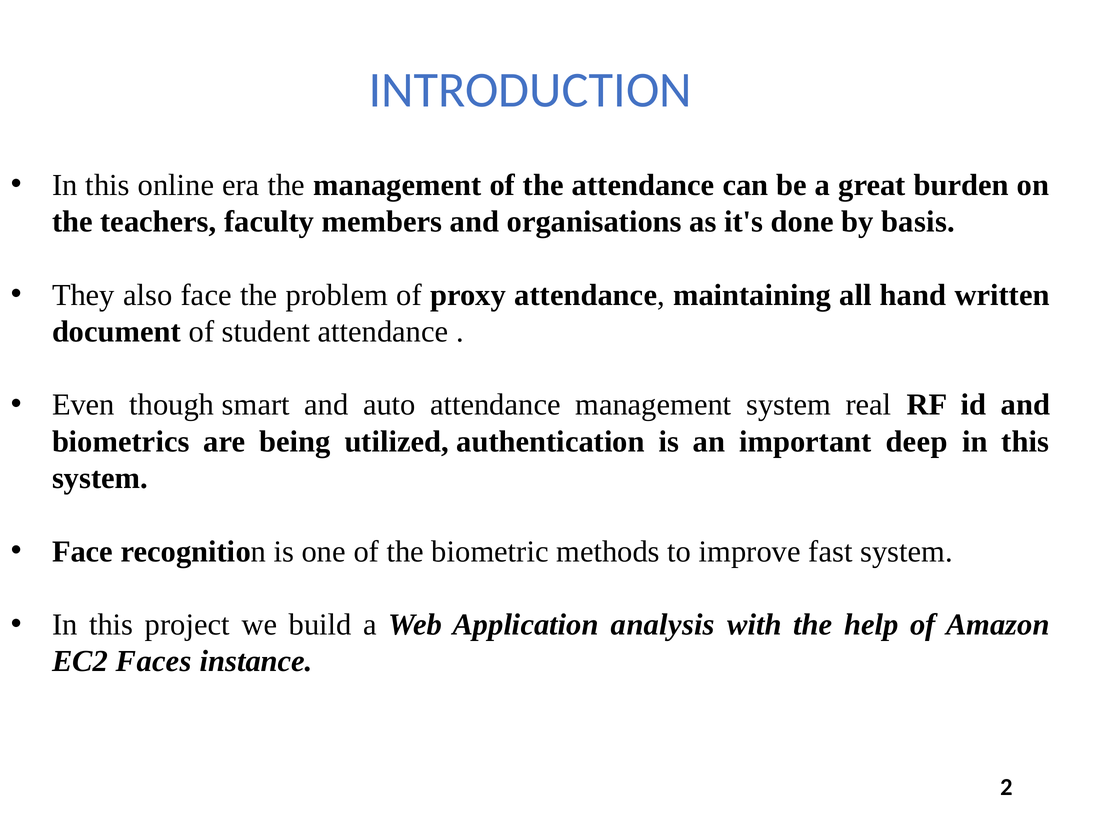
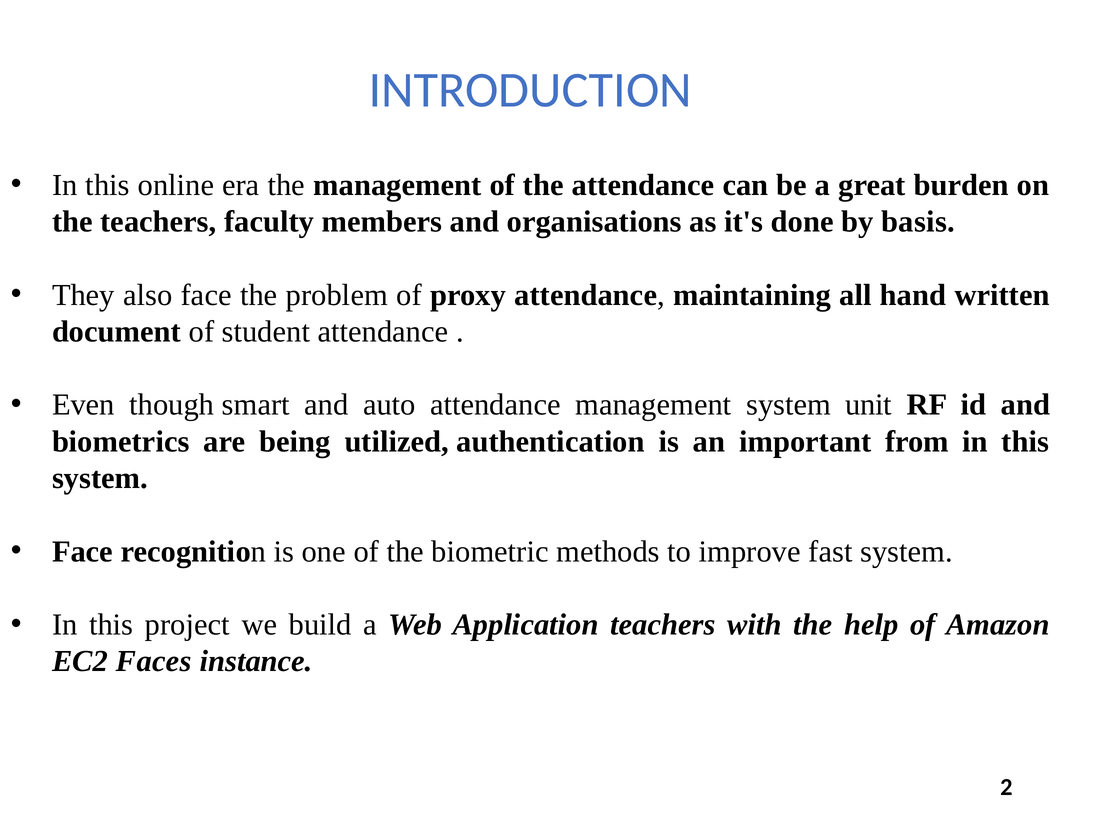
real: real -> unit (869, 405)
deep: deep -> from (917, 442)
Application analysis: analysis -> teachers (663, 625)
